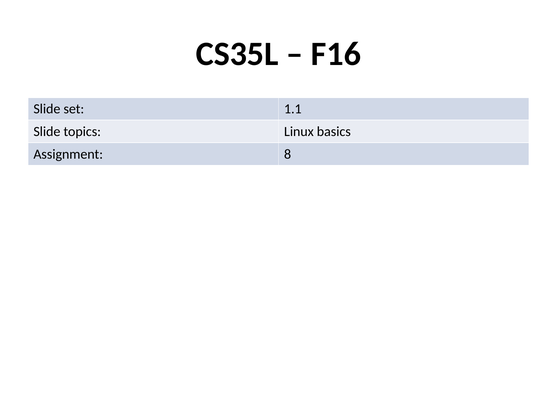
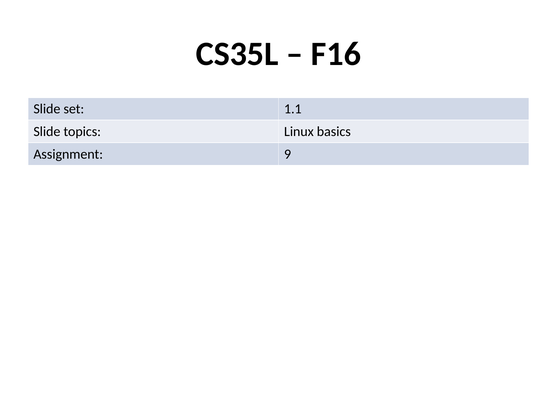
8: 8 -> 9 (288, 154)
